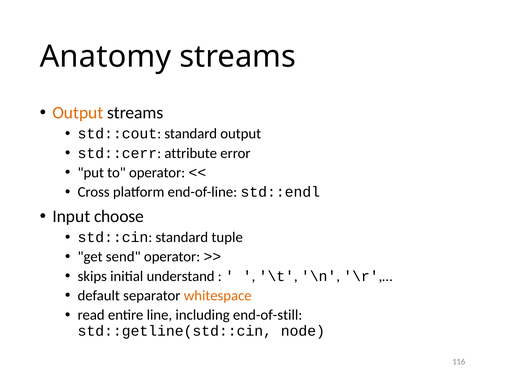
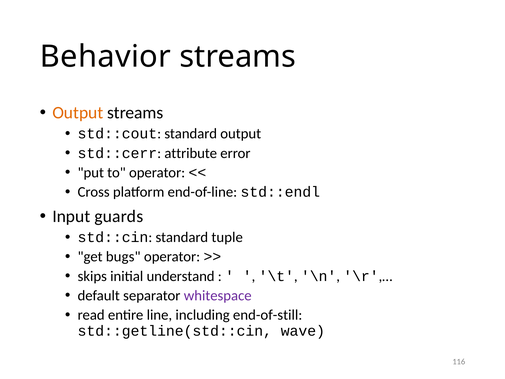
Anatomy: Anatomy -> Behavior (105, 57)
choose: choose -> guards (119, 216)
send: send -> bugs (123, 257)
whitespace colour: orange -> purple (218, 295)
node: node -> wave (303, 331)
